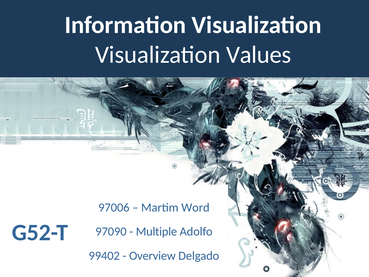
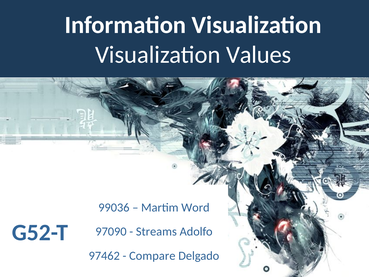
97006: 97006 -> 99036 (114, 207)
Multiple: Multiple -> Streams (156, 231)
99402: 99402 -> 97462 (104, 255)
Overview: Overview -> Compare (152, 255)
